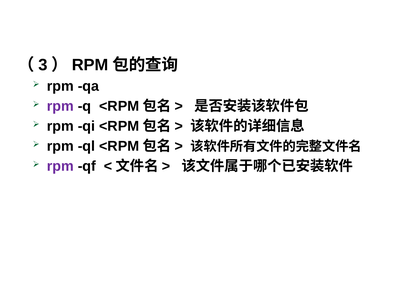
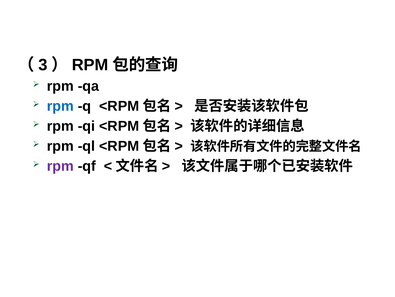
rpm colour: purple -> blue (60, 106)
